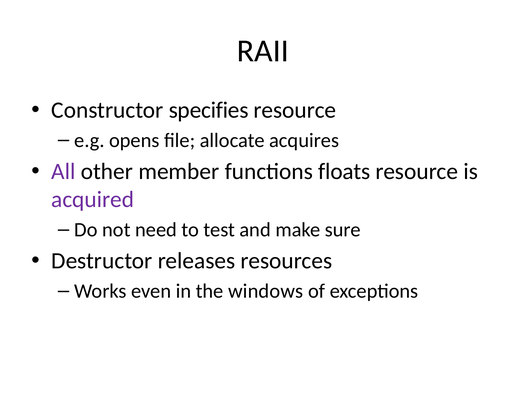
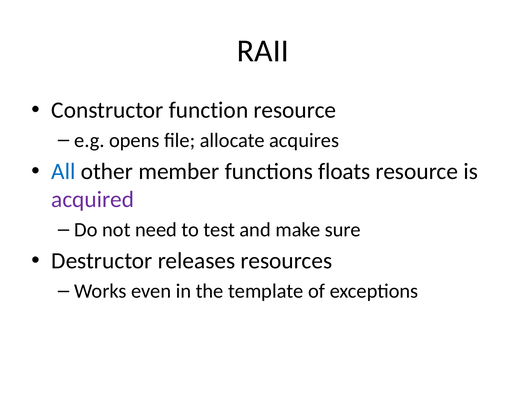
specifies: specifies -> function (209, 110)
All colour: purple -> blue (63, 172)
windows: windows -> template (266, 291)
